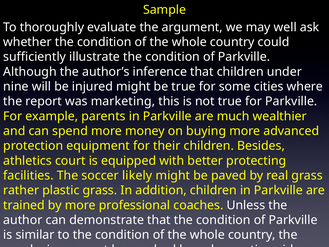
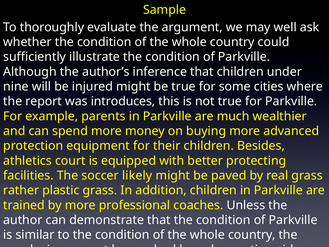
marketing: marketing -> introduces (123, 101)
